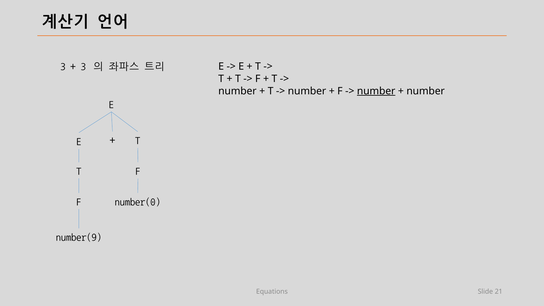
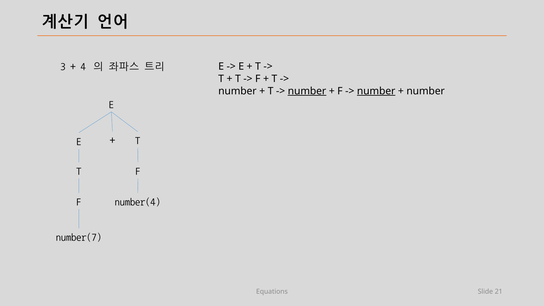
3: 3 -> 4 (83, 67)
number underline: none -> present (307, 91)
number(0: number(0 -> number(4 (138, 202)
number(9: number(9 -> number(7 (79, 237)
